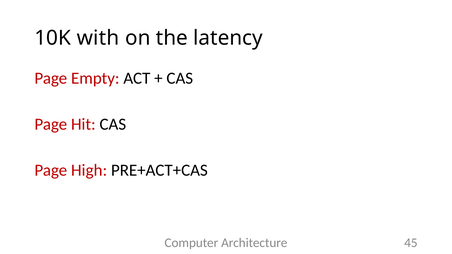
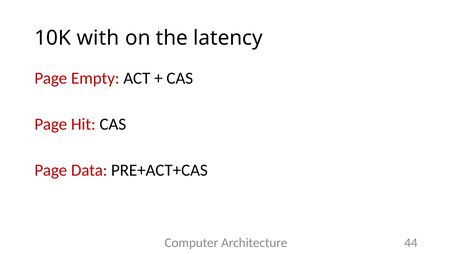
High: High -> Data (89, 170)
45: 45 -> 44 (411, 243)
